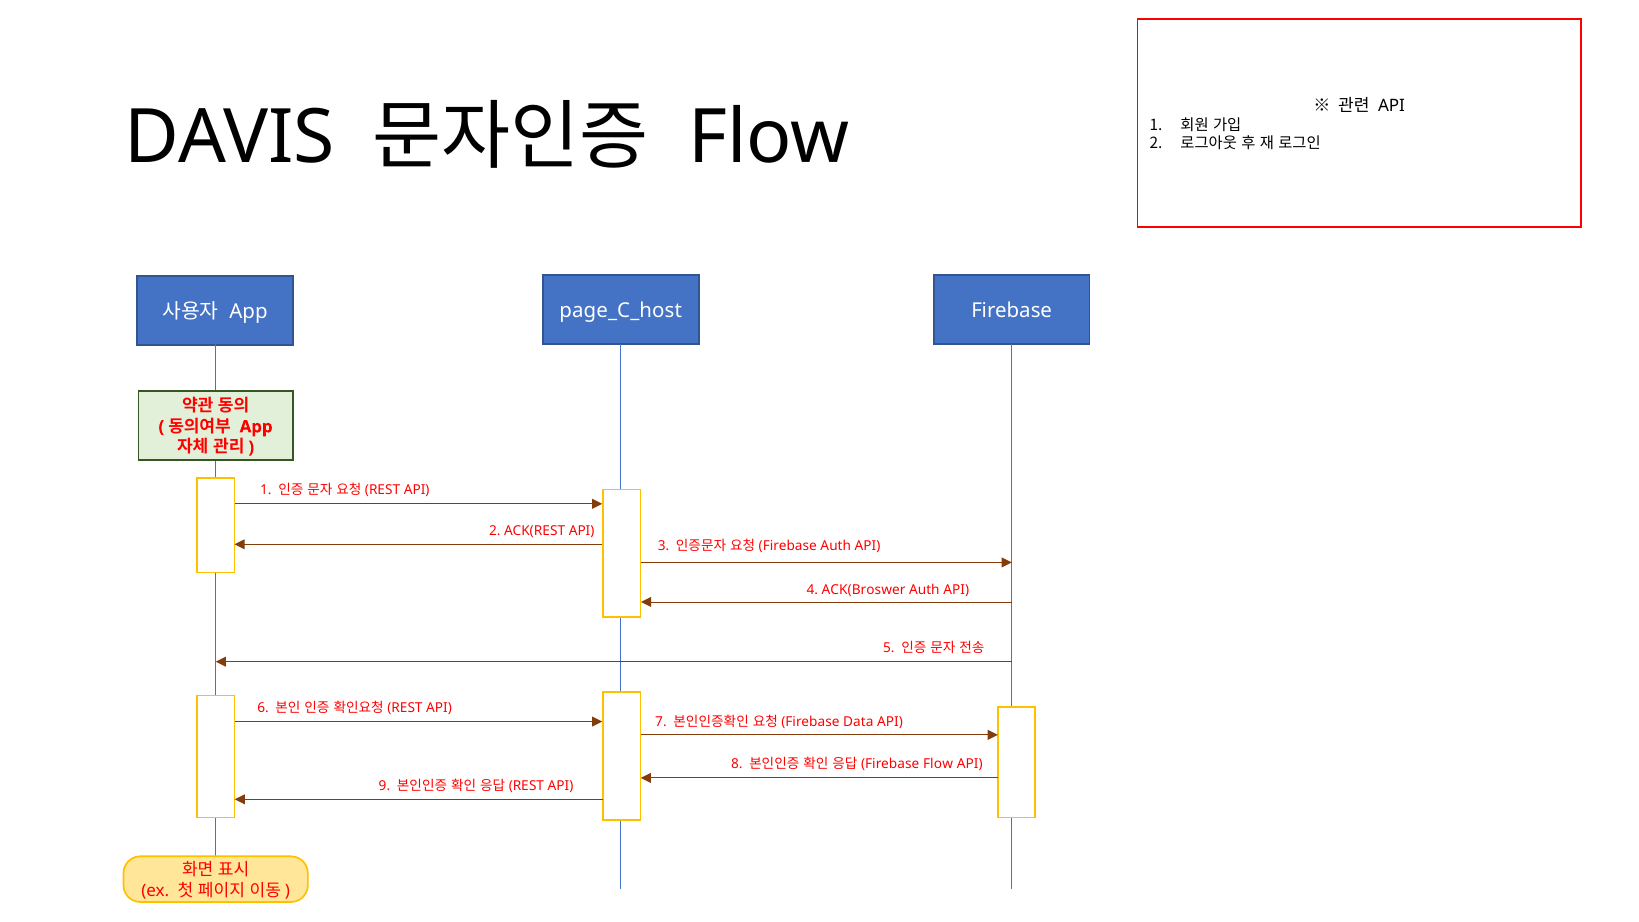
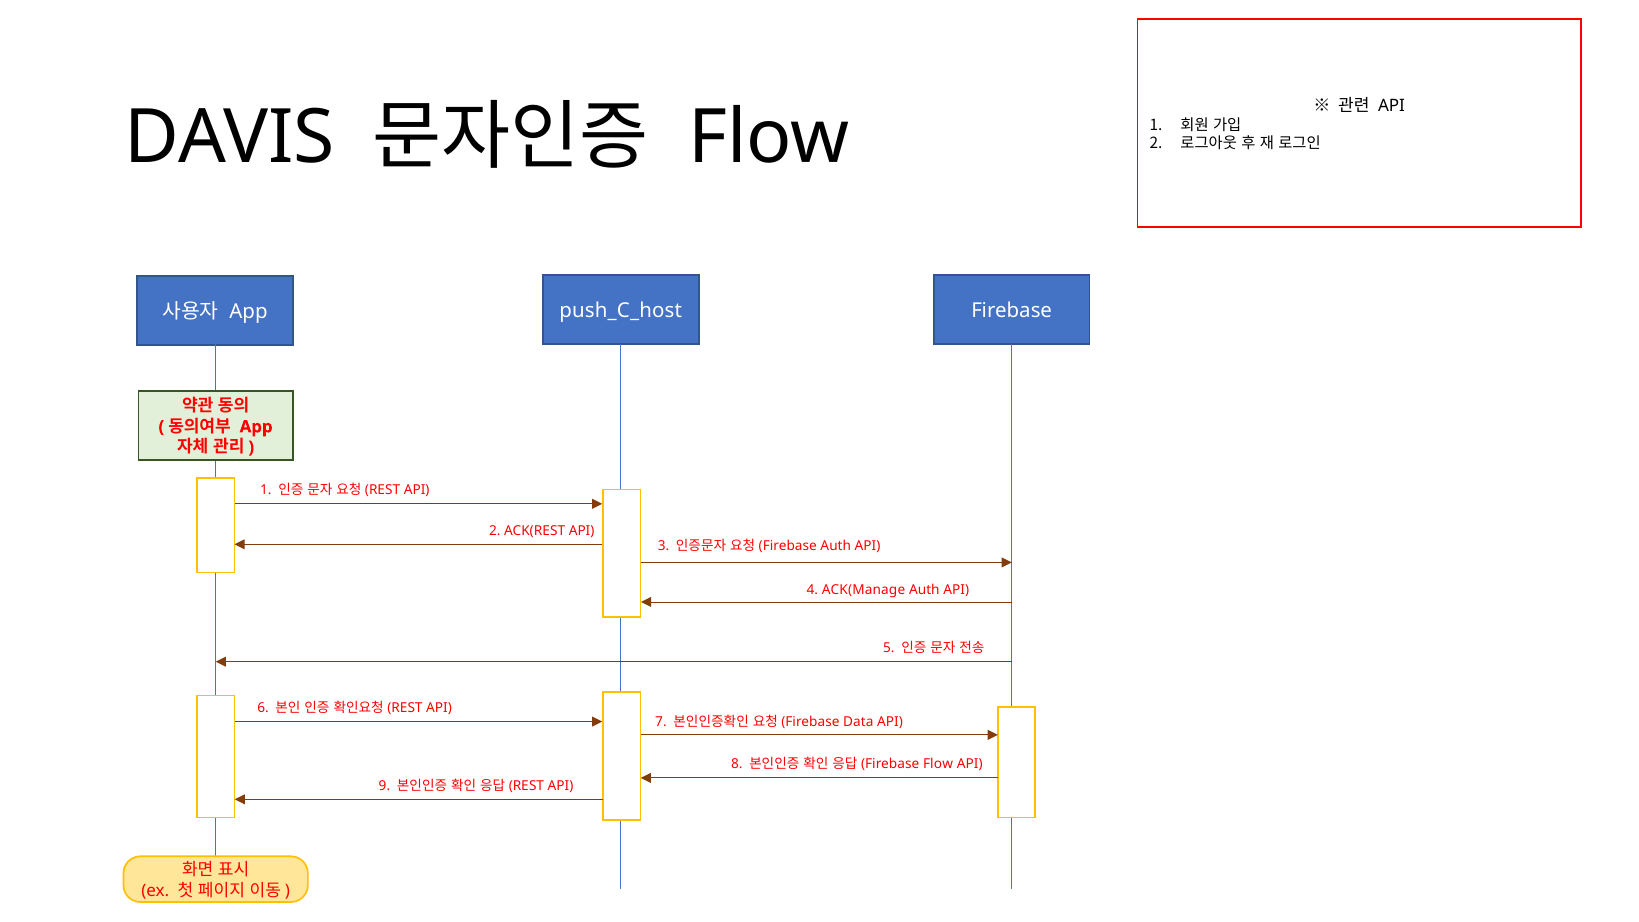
page_C_host: page_C_host -> push_C_host (621, 311)
ACK(Broswer: ACK(Broswer -> ACK(Manage (864, 589)
